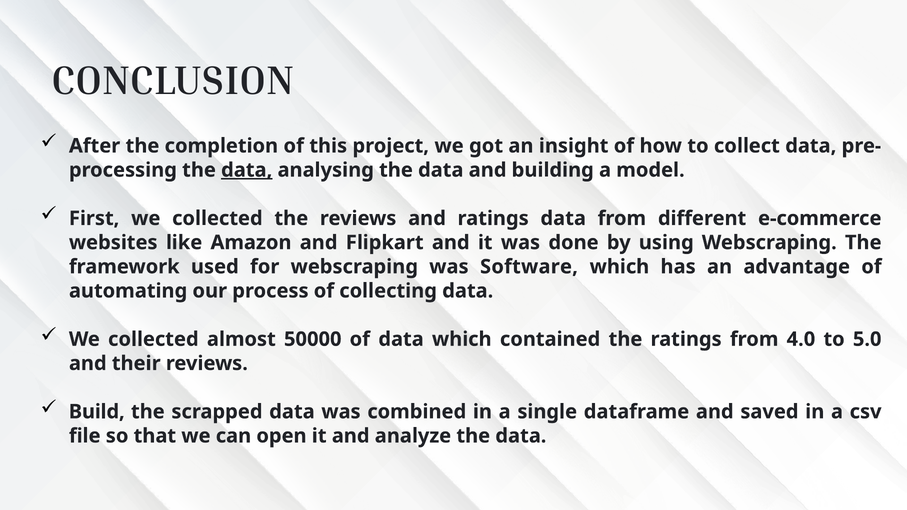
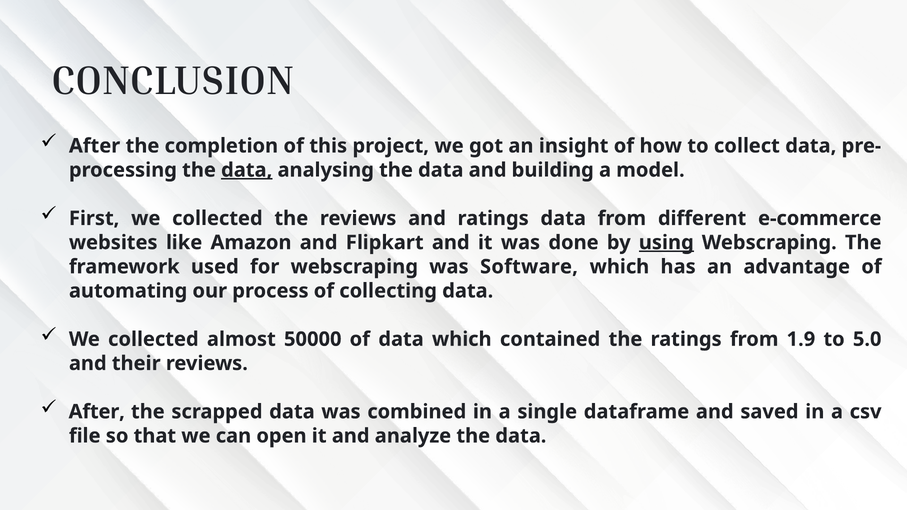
using underline: none -> present (666, 243)
4.0: 4.0 -> 1.9 (801, 339)
Build: Build -> After (97, 412)
